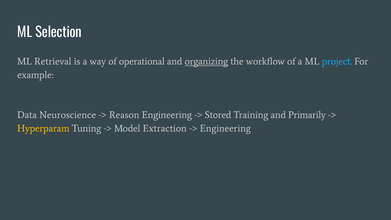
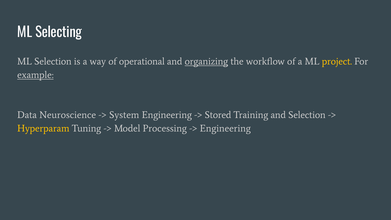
Selection: Selection -> Selecting (59, 32)
ML Retrieval: Retrieval -> Selection (53, 61)
project colour: light blue -> yellow (337, 61)
example underline: none -> present (35, 75)
Reason: Reason -> System (124, 115)
and Primarily: Primarily -> Selection (307, 115)
Extraction: Extraction -> Processing (165, 128)
